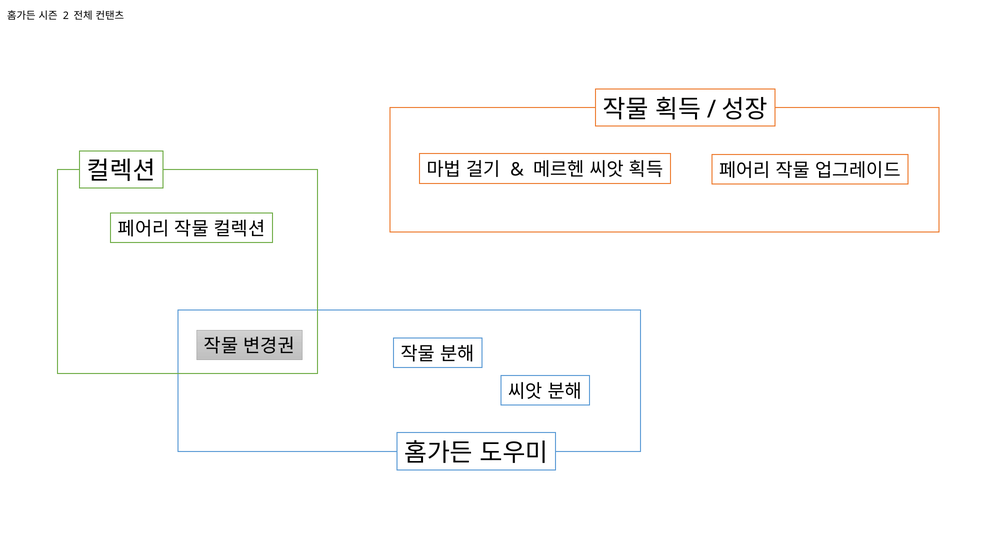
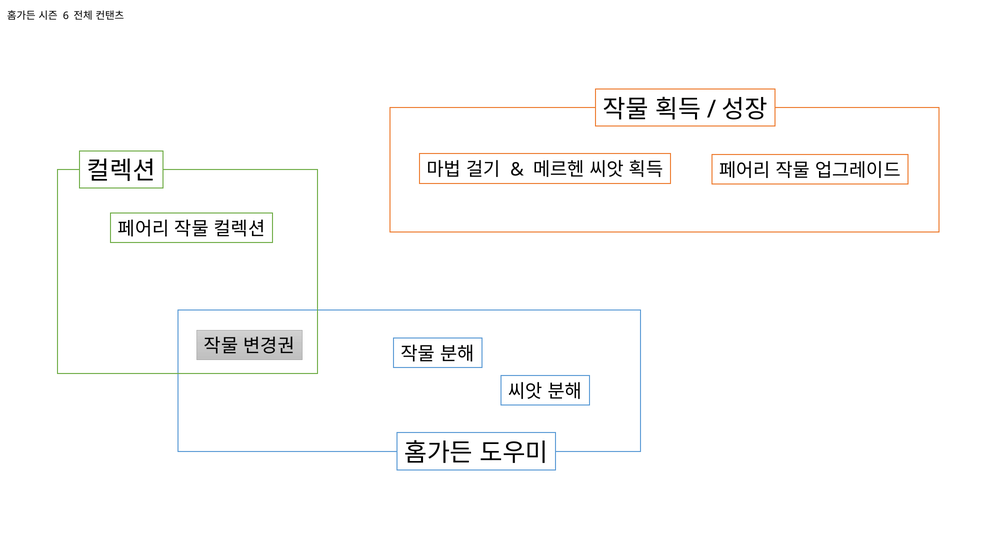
2: 2 -> 6 (66, 16)
